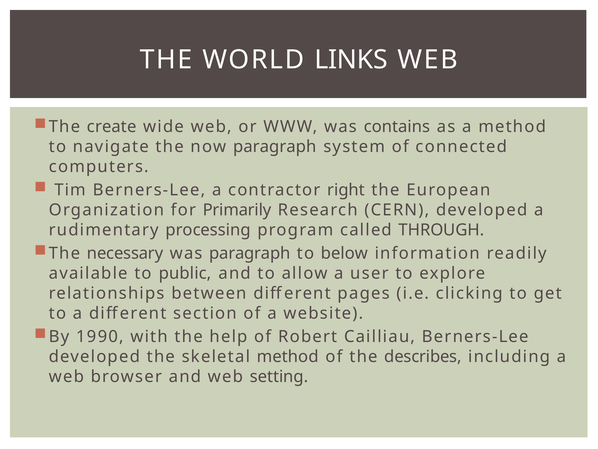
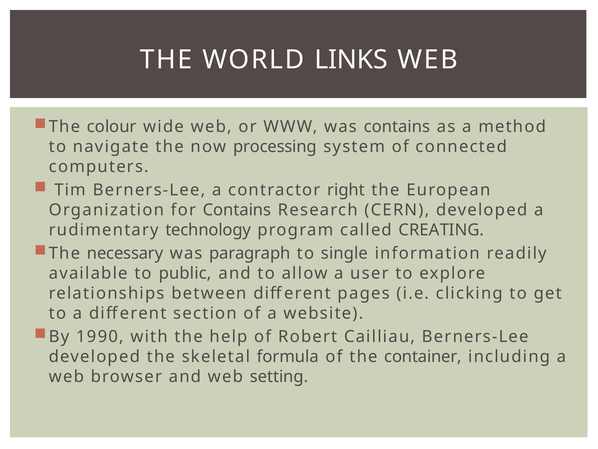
create: create -> colour (112, 127)
now paragraph: paragraph -> processing (275, 147)
for Primarily: Primarily -> Contains (237, 210)
processing: processing -> technology (208, 230)
THROUGH: THROUGH -> CREATING (441, 230)
below: below -> single (344, 253)
skeletal method: method -> formula (288, 356)
describes: describes -> container (423, 356)
